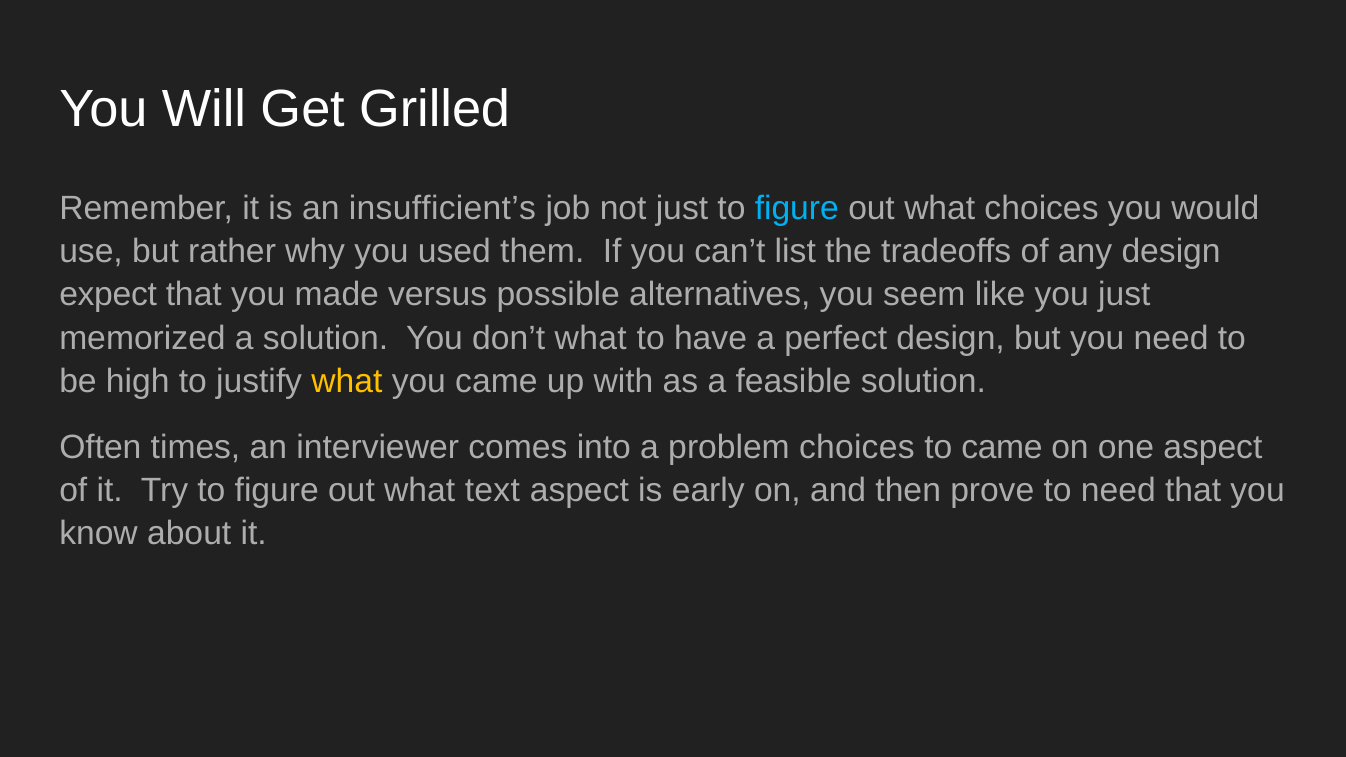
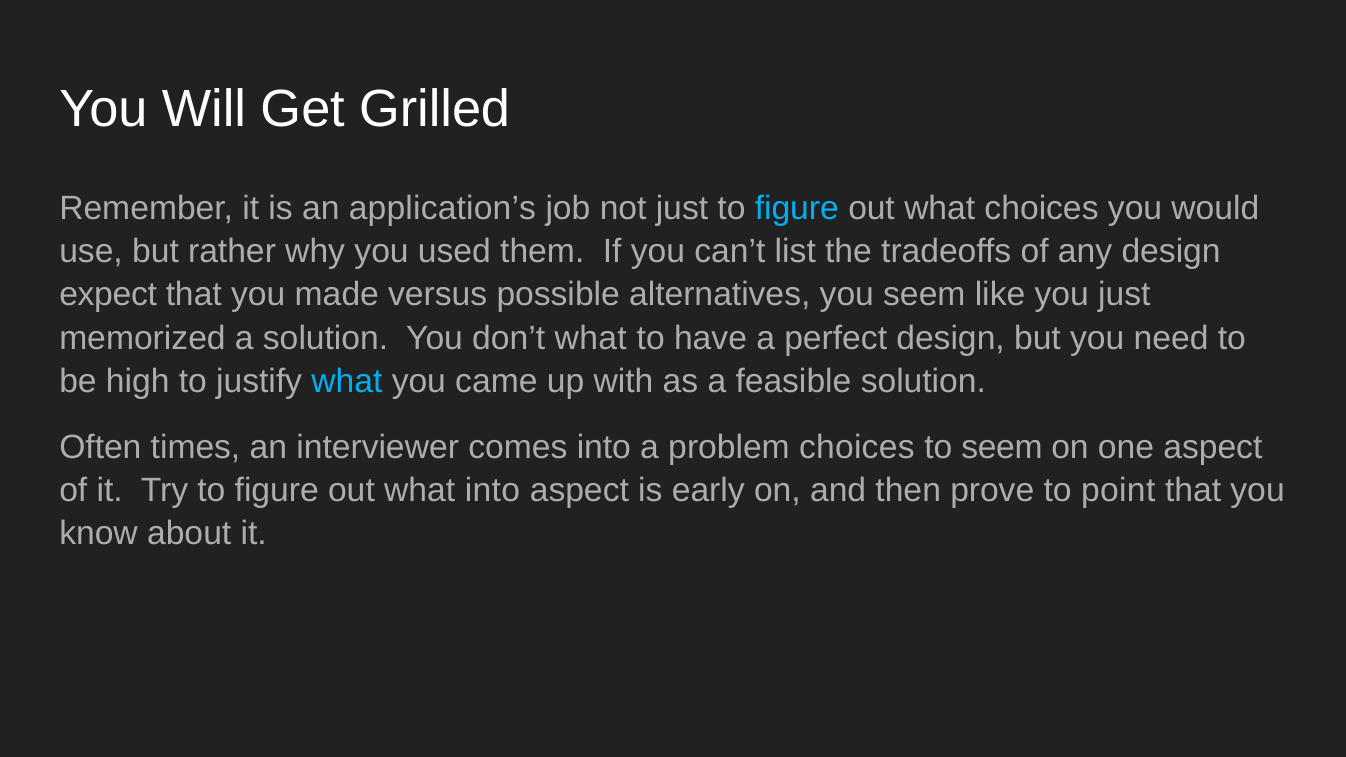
insufficient’s: insufficient’s -> application’s (442, 208)
what colour: yellow -> light blue (347, 381)
to came: came -> seem (1002, 447)
what text: text -> into (492, 490)
to need: need -> point (1118, 490)
